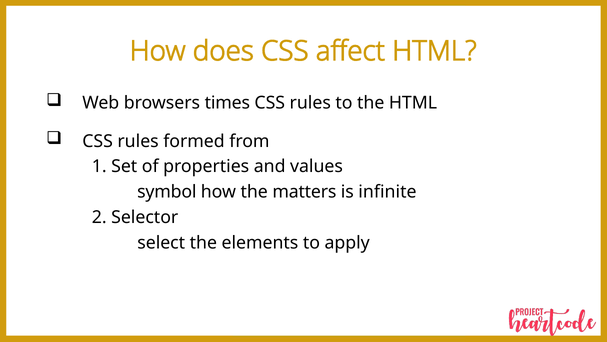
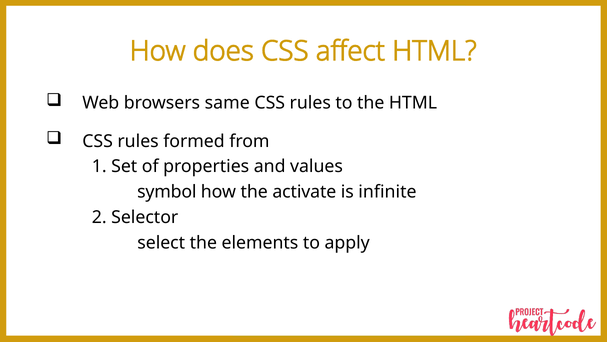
times: times -> same (227, 103)
matters: matters -> activate (304, 192)
